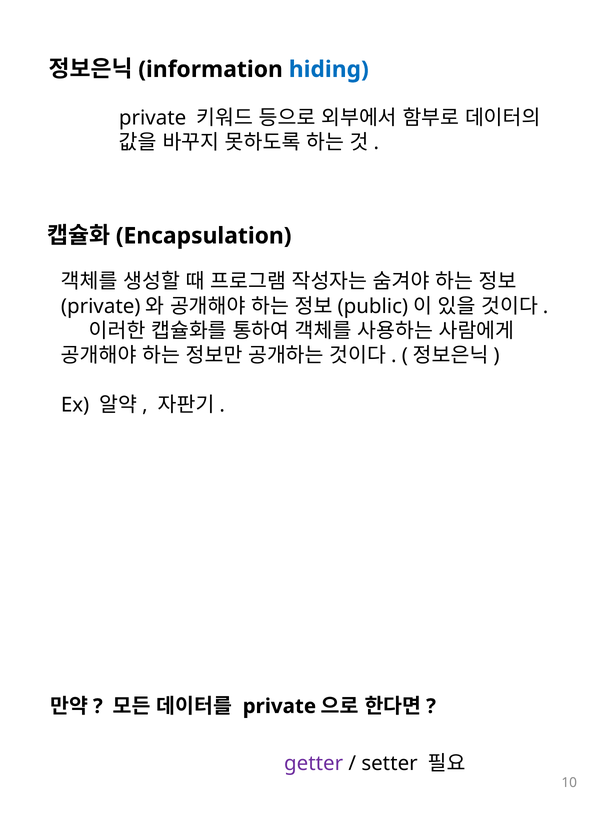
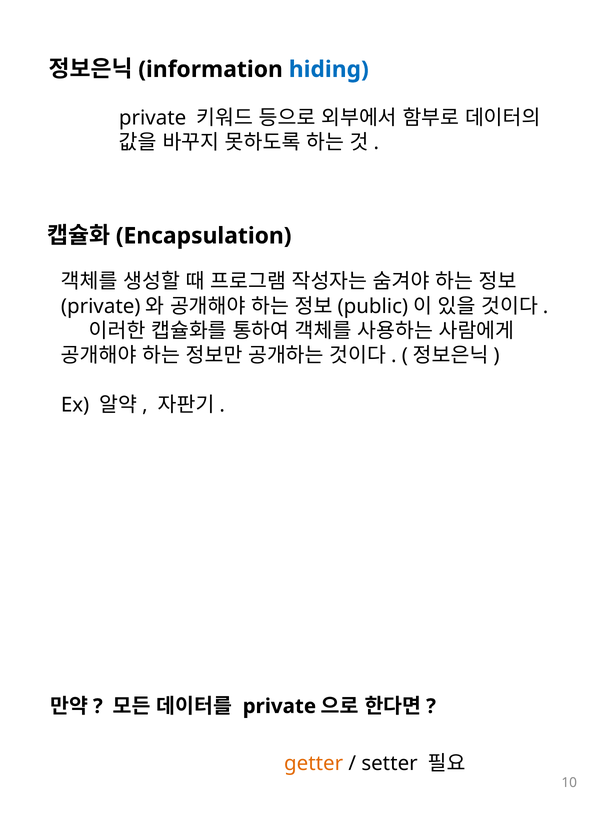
getter colour: purple -> orange (314, 764)
